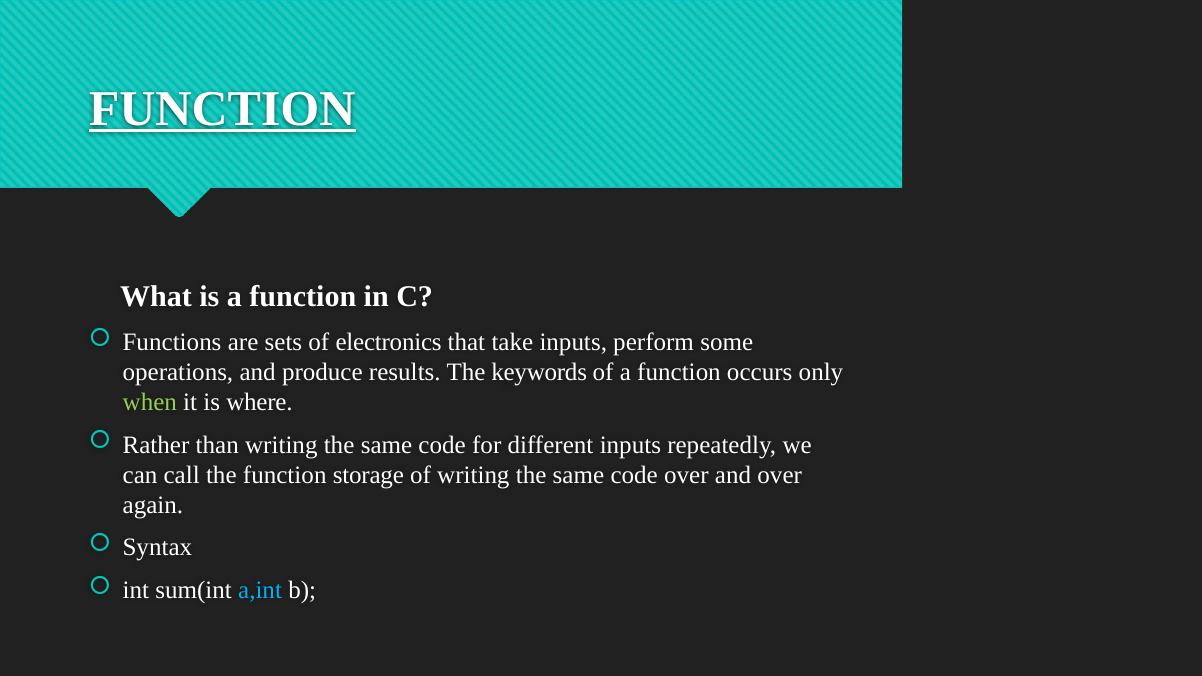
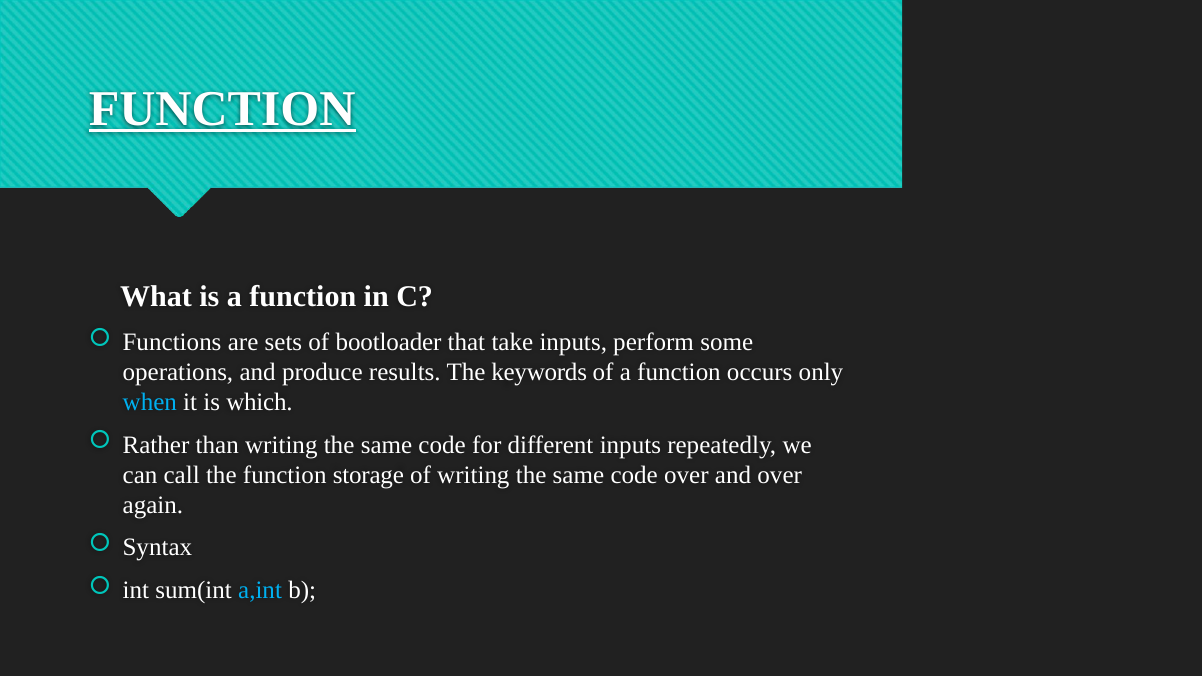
electronics: electronics -> bootloader (389, 342)
when colour: light green -> light blue (150, 402)
where: where -> which (259, 402)
